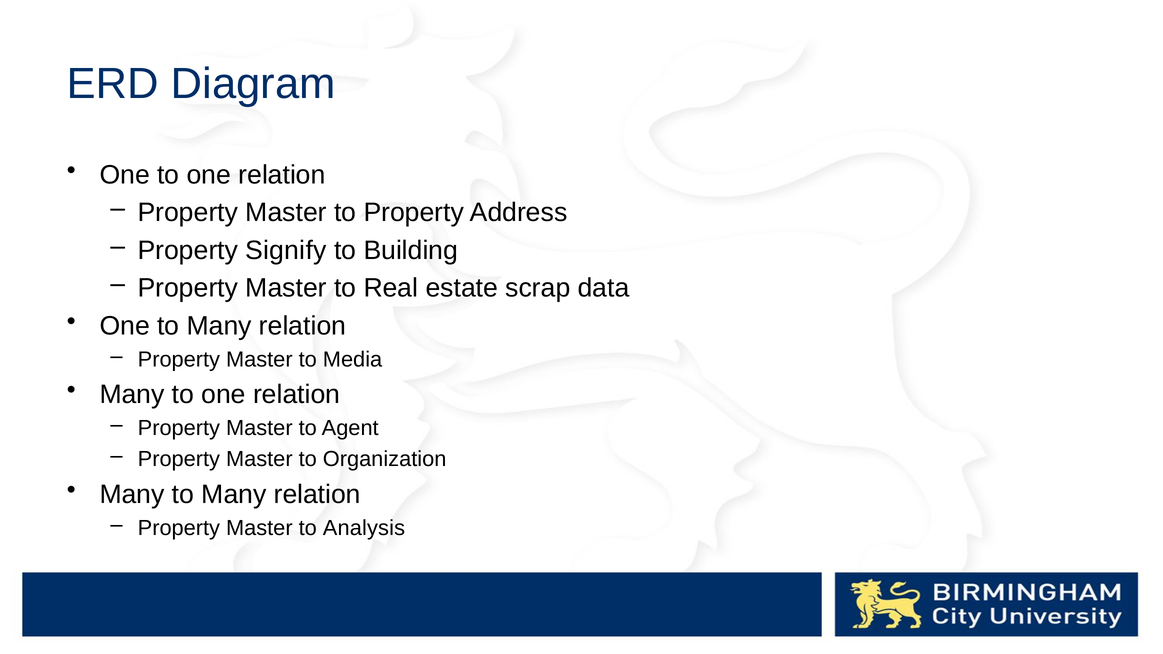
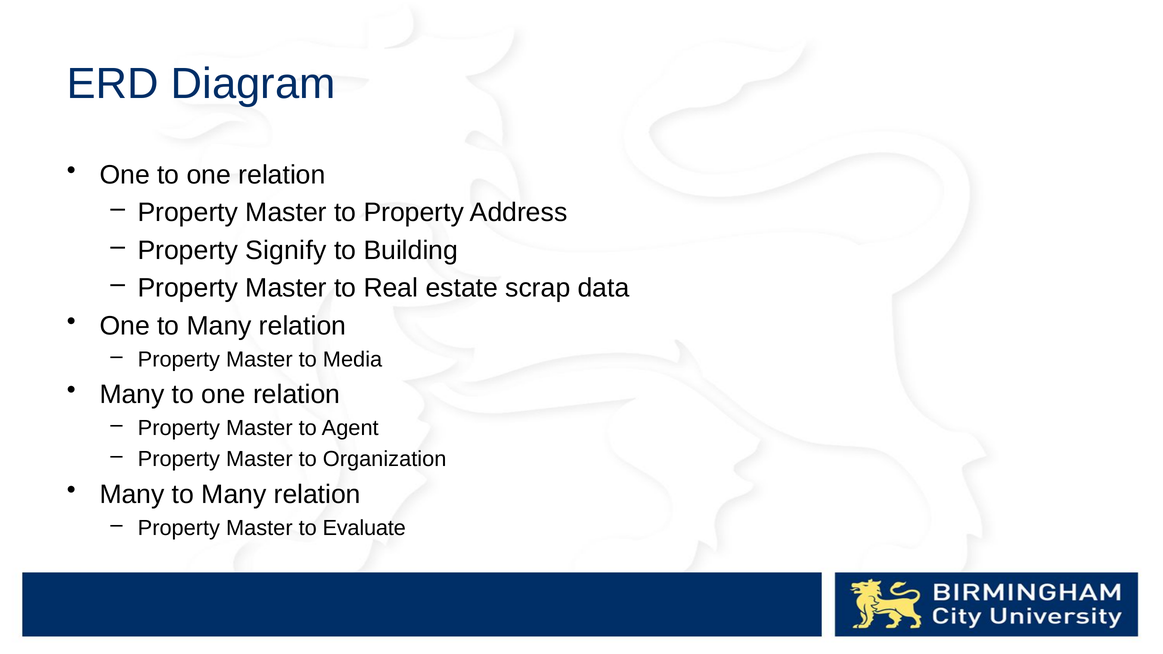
Analysis: Analysis -> Evaluate (364, 528)
